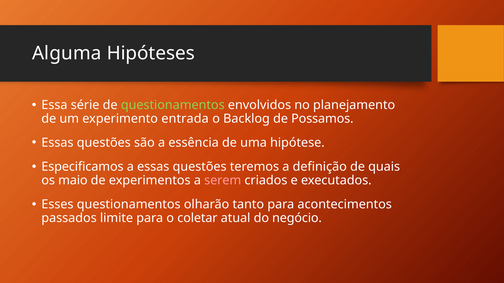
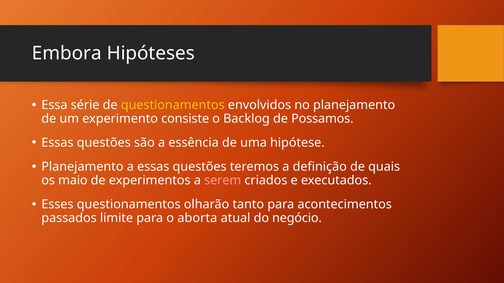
Alguma: Alguma -> Embora (67, 53)
questionamentos colour: light green -> yellow (173, 105)
entrada: entrada -> consiste (185, 119)
Especificamos: Especificamos -> Planejamento (82, 167)
coletar: coletar -> aborta (197, 218)
